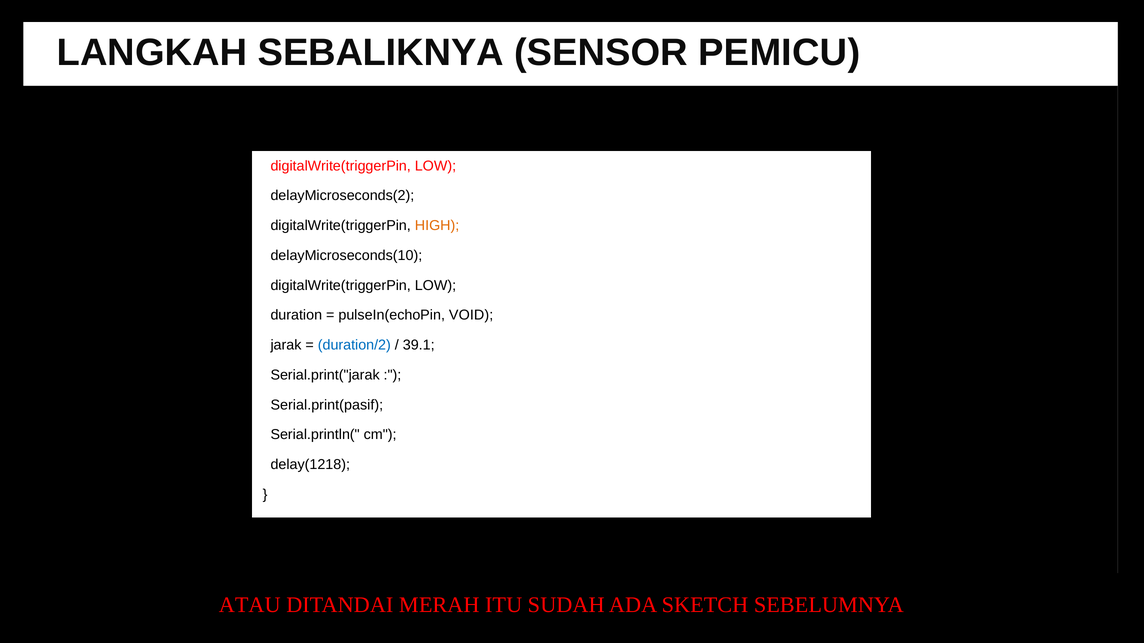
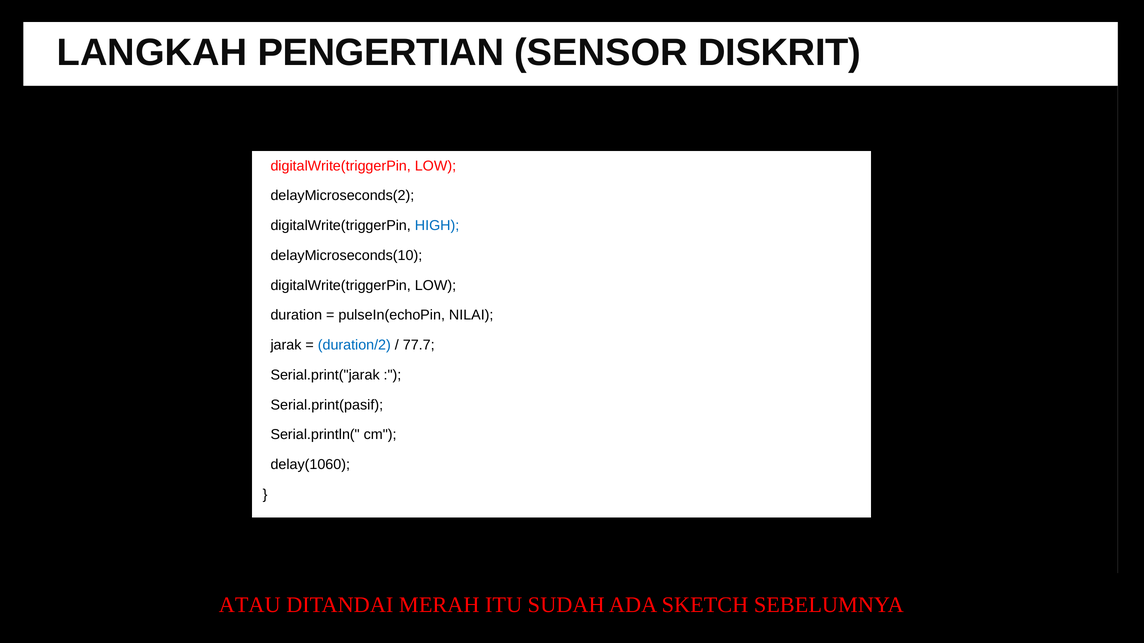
SEBALIKNYA: SEBALIKNYA -> PENGERTIAN (381, 53)
PEMICU: PEMICU -> DISKRIT (780, 53)
HIGH colour: orange -> blue (437, 226)
VOID: VOID -> NILAI (471, 316)
39.1: 39.1 -> 77.7 (419, 345)
delay(1218: delay(1218 -> delay(1060 (310, 465)
